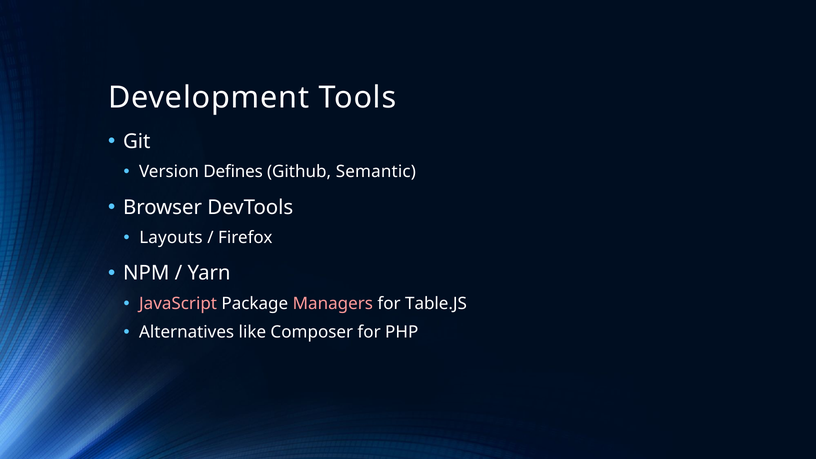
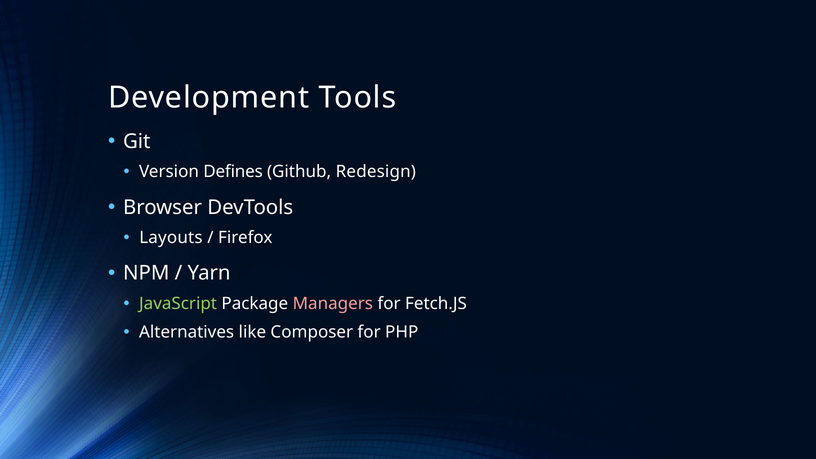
Semantic: Semantic -> Redesign (376, 172)
JavaScript colour: pink -> light green (178, 304)
Table.JS: Table.JS -> Fetch.JS (436, 304)
